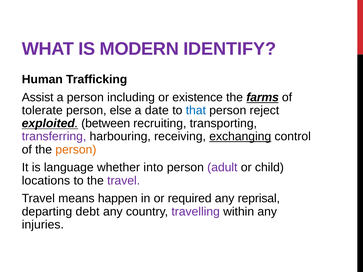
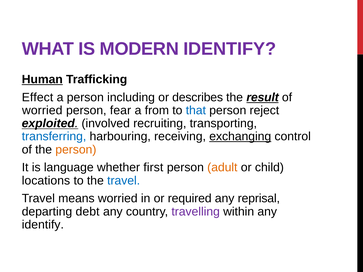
Human underline: none -> present (42, 79)
Assist: Assist -> Effect (38, 97)
existence: existence -> describes (198, 97)
farms: farms -> result (263, 97)
tolerate: tolerate -> worried (42, 111)
else: else -> fear (121, 111)
date: date -> from (157, 111)
between: between -> involved (106, 124)
transferring colour: purple -> blue (54, 137)
into: into -> first (153, 168)
adult colour: purple -> orange (222, 168)
travel colour: purple -> blue (124, 181)
means happen: happen -> worried (118, 199)
injuries: injuries -> identify (43, 225)
